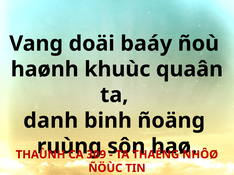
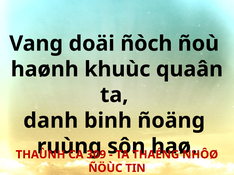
baáy: baáy -> ñòch (146, 44)
